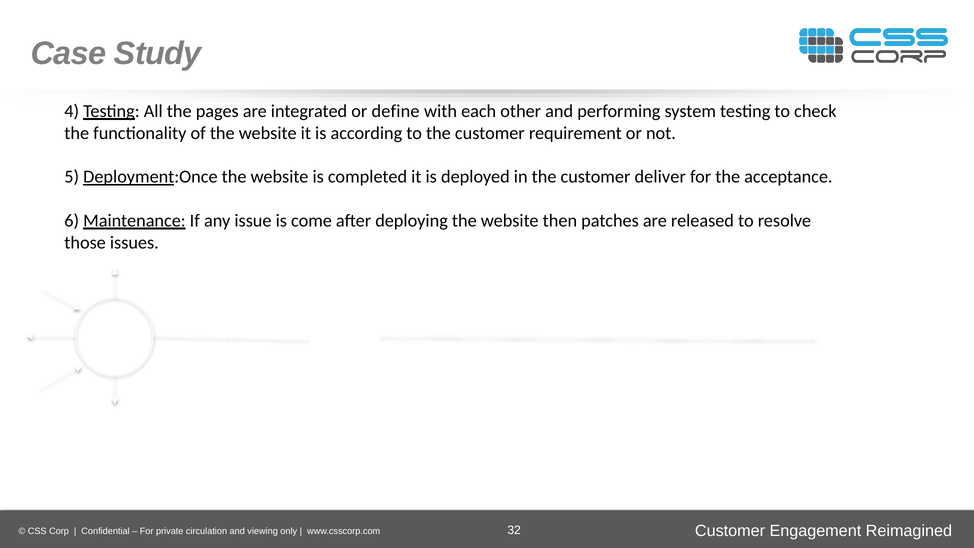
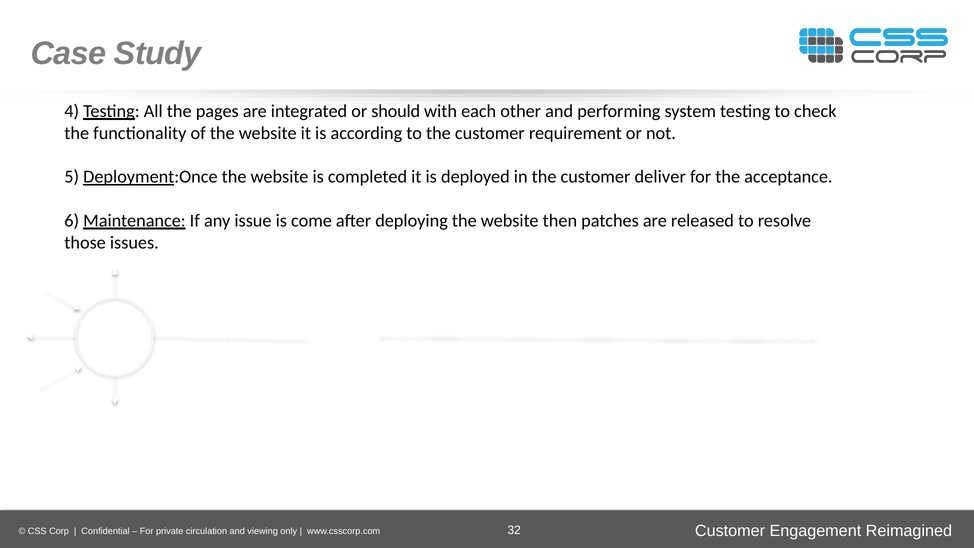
define: define -> should (396, 111)
